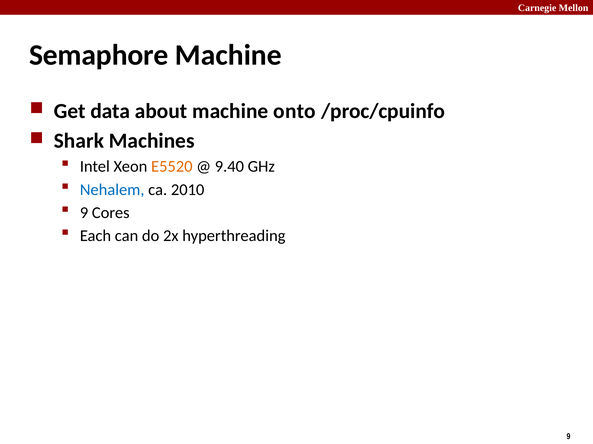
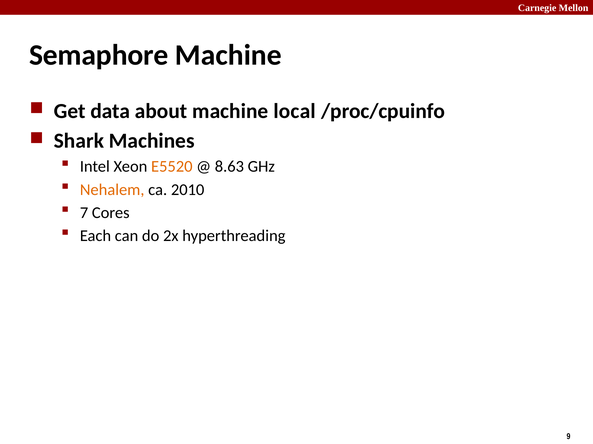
onto: onto -> local (295, 111)
9.40: 9.40 -> 8.63 (229, 167)
Nehalem colour: blue -> orange (112, 190)
9: 9 -> 7 (84, 213)
